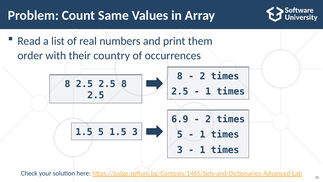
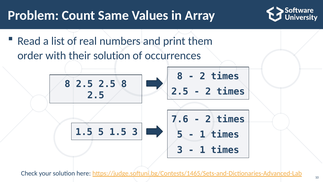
their country: country -> solution (112, 55)
1: 1 -> 2 (208, 91)
6.9: 6.9 -> 7.6 (180, 119)
